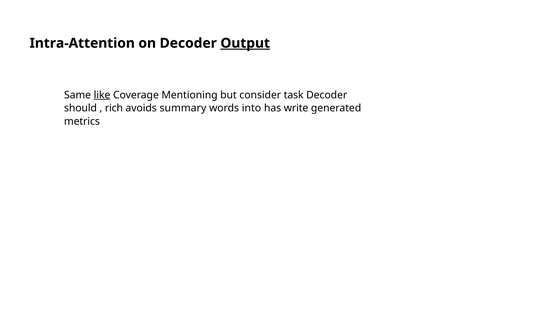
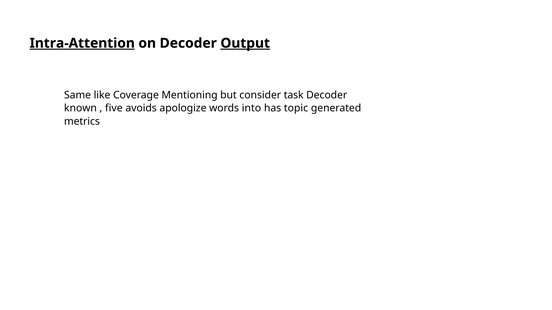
Intra-Attention underline: none -> present (82, 43)
like underline: present -> none (102, 95)
should: should -> known (80, 108)
rich: rich -> five (114, 108)
summary: summary -> apologize (183, 108)
write: write -> topic (296, 108)
